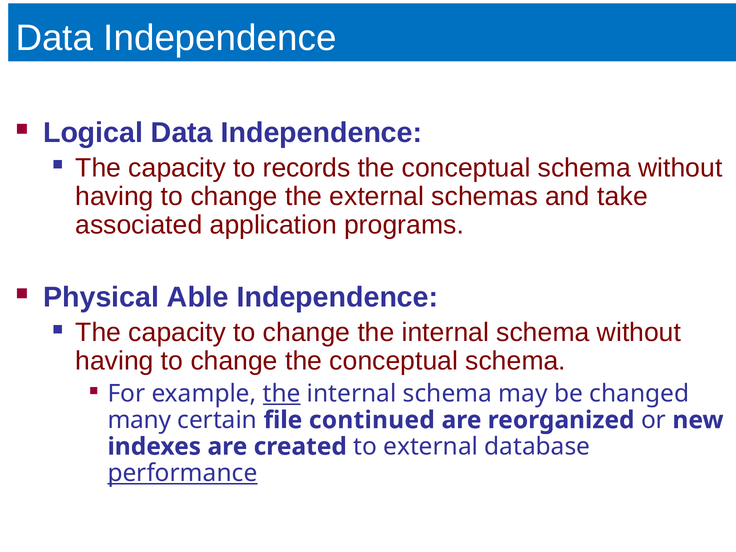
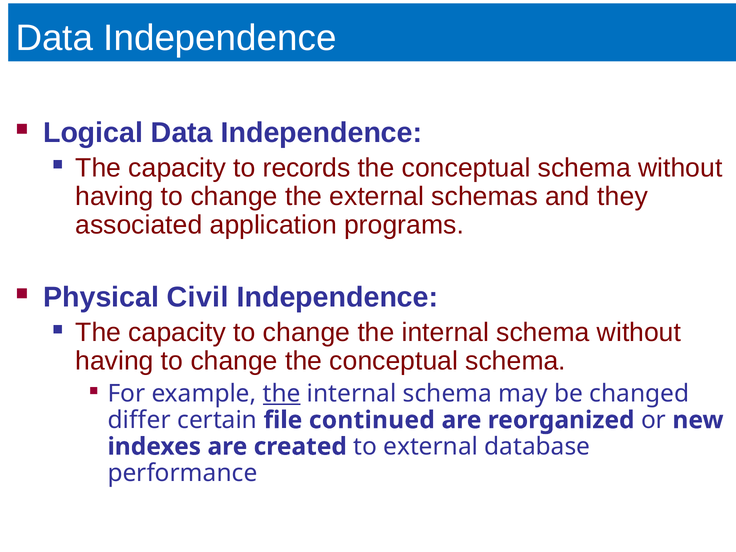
take: take -> they (623, 196)
Able: Able -> Civil (198, 297)
many: many -> differ (139, 420)
performance underline: present -> none (182, 473)
